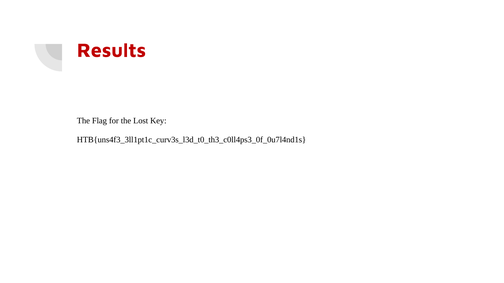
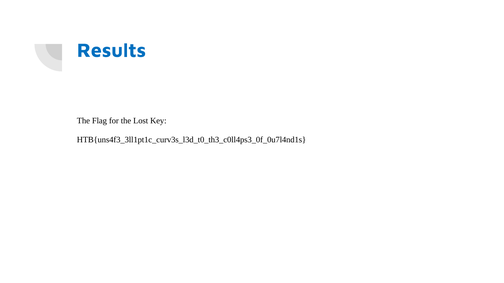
Results colour: red -> blue (111, 50)
